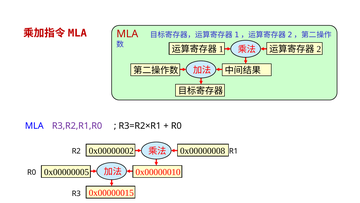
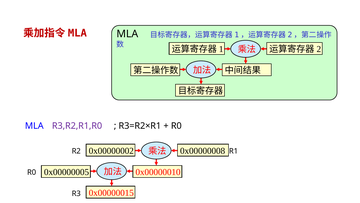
MLA colour: red -> black (127, 34)
